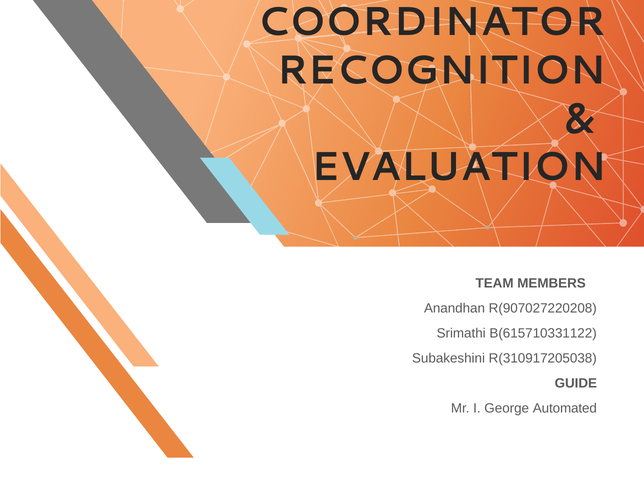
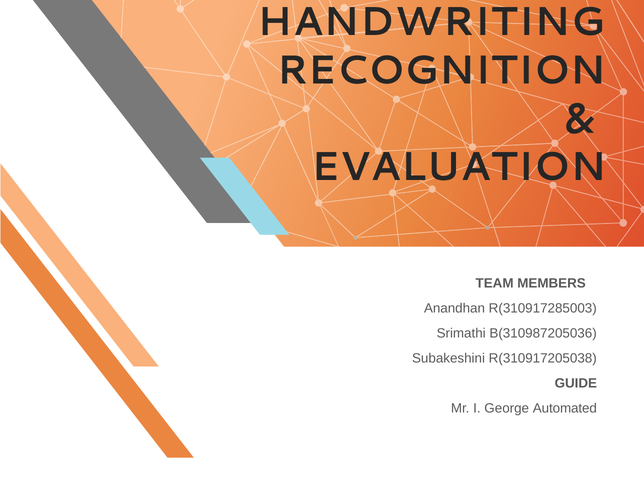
COORDINATOR: COORDINATOR -> HANDWRITING (431, 22)
R(907027220208: R(907027220208 -> R(310917285003 (543, 308)
B(615710331122: B(615710331122 -> B(310987205036 (543, 333)
